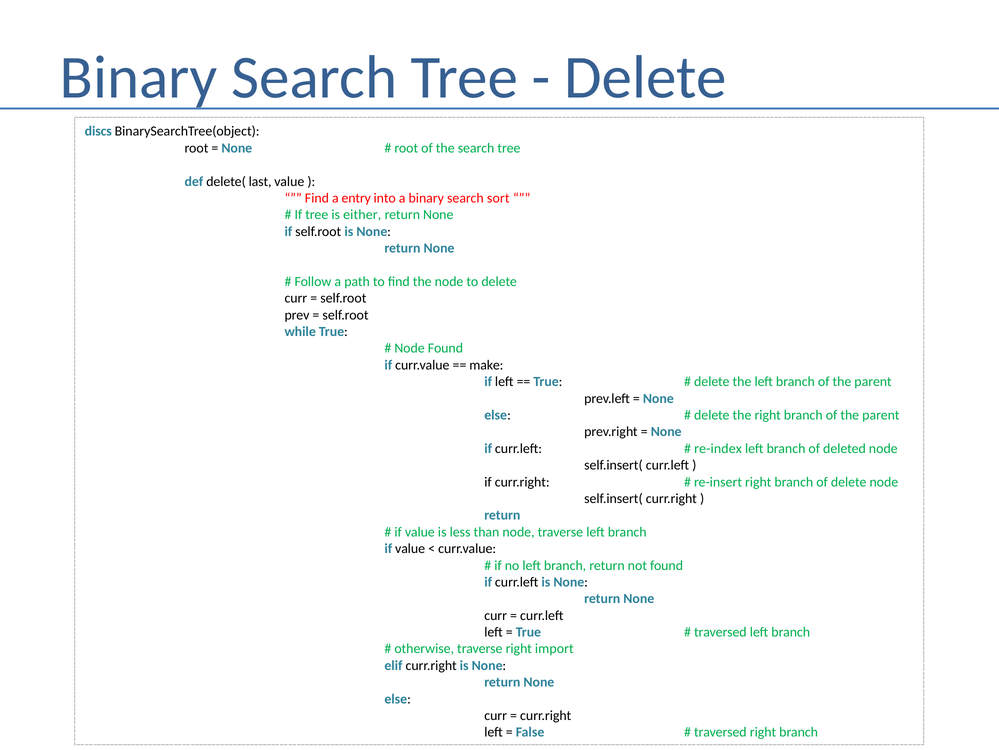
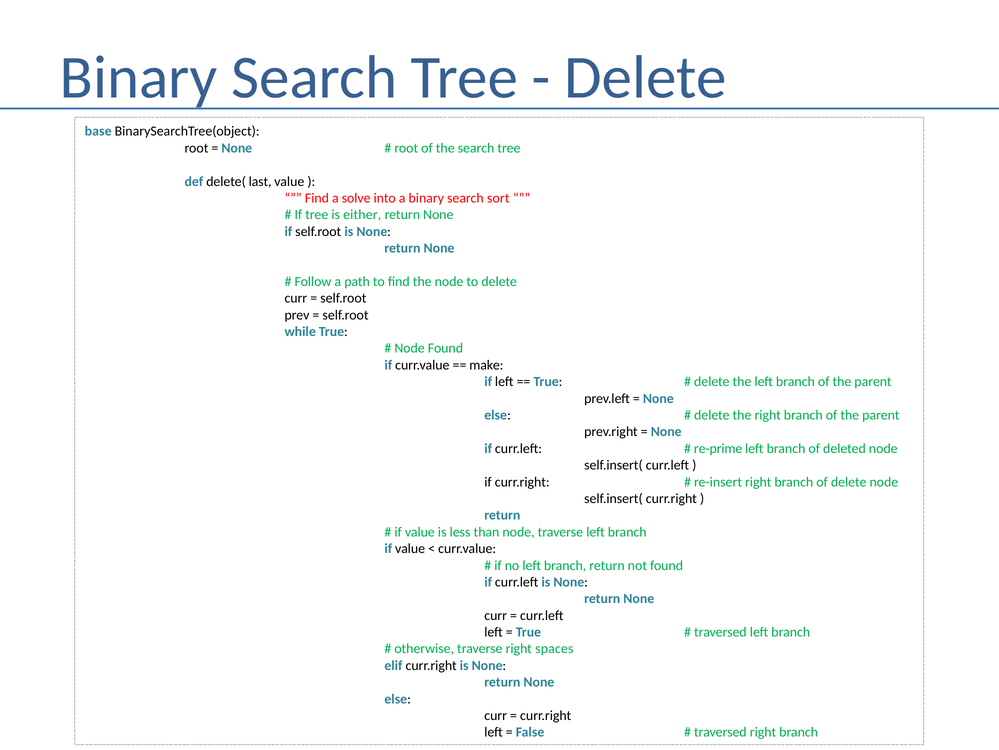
discs: discs -> base (98, 131)
entry: entry -> solve (356, 198)
re-index: re-index -> re-prime (718, 448)
import: import -> spaces (554, 648)
